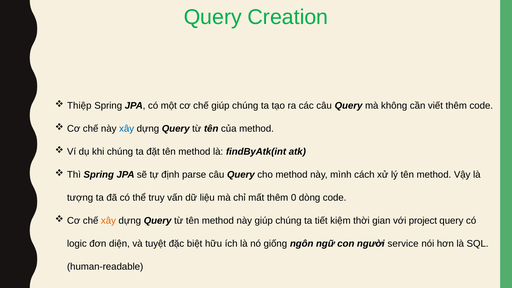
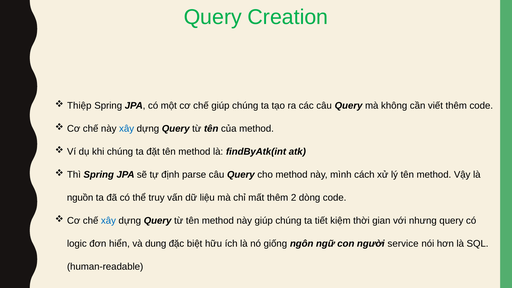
tượng: tượng -> nguồn (80, 198)
0: 0 -> 2 (294, 198)
xây colour: orange -> blue (108, 221)
project: project -> nhưng (423, 221)
diện: diện -> hiển (119, 244)
tuyệt: tuyệt -> dung (156, 244)
